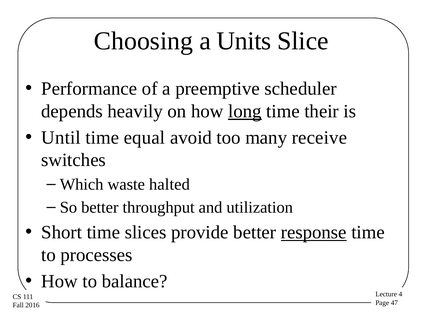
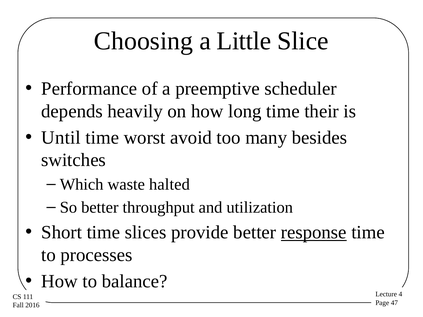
Units: Units -> Little (244, 41)
long underline: present -> none (245, 111)
equal: equal -> worst (145, 138)
receive: receive -> besides (320, 138)
